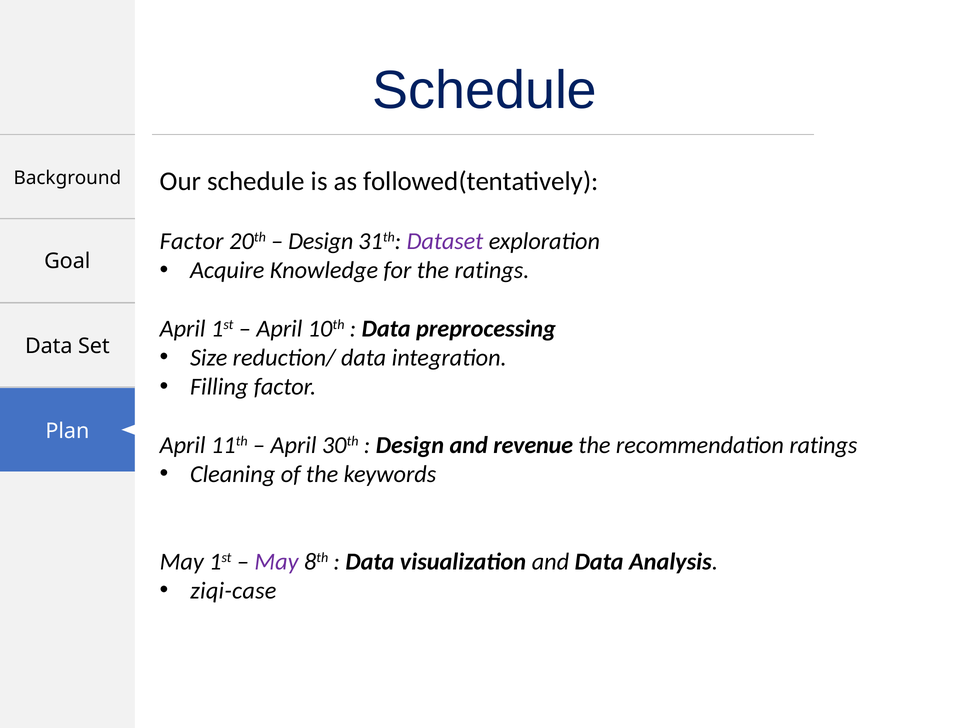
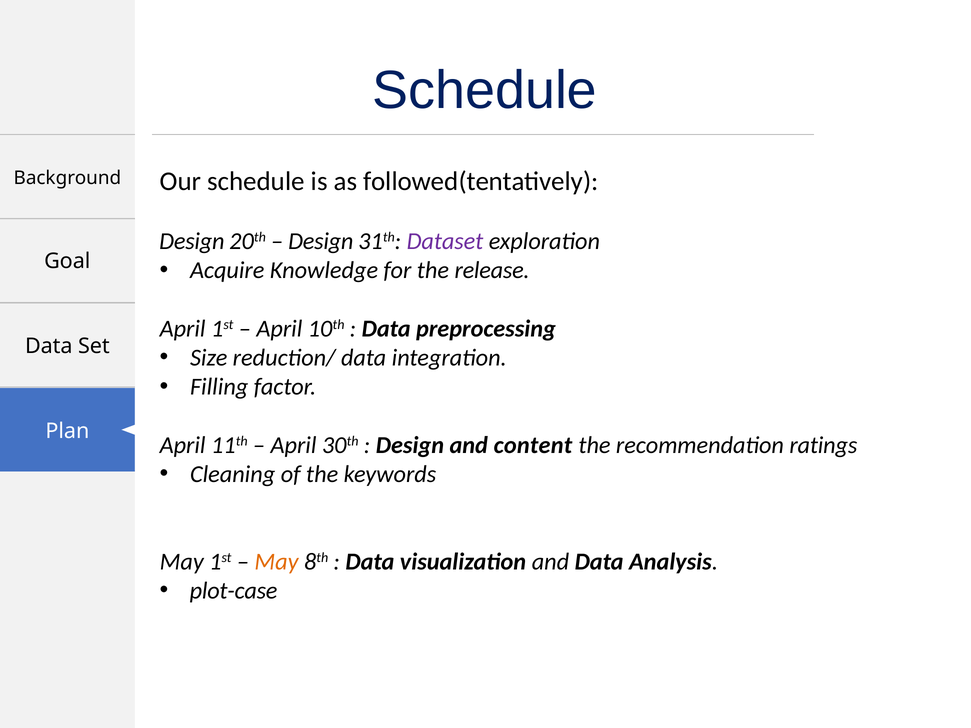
Factor: Factor -> Design (192, 241)
the ratings: ratings -> release (492, 270)
revenue: revenue -> content (533, 445)
May colour: purple -> orange (276, 562)
ziqi-case: ziqi-case -> plot-case (234, 591)
